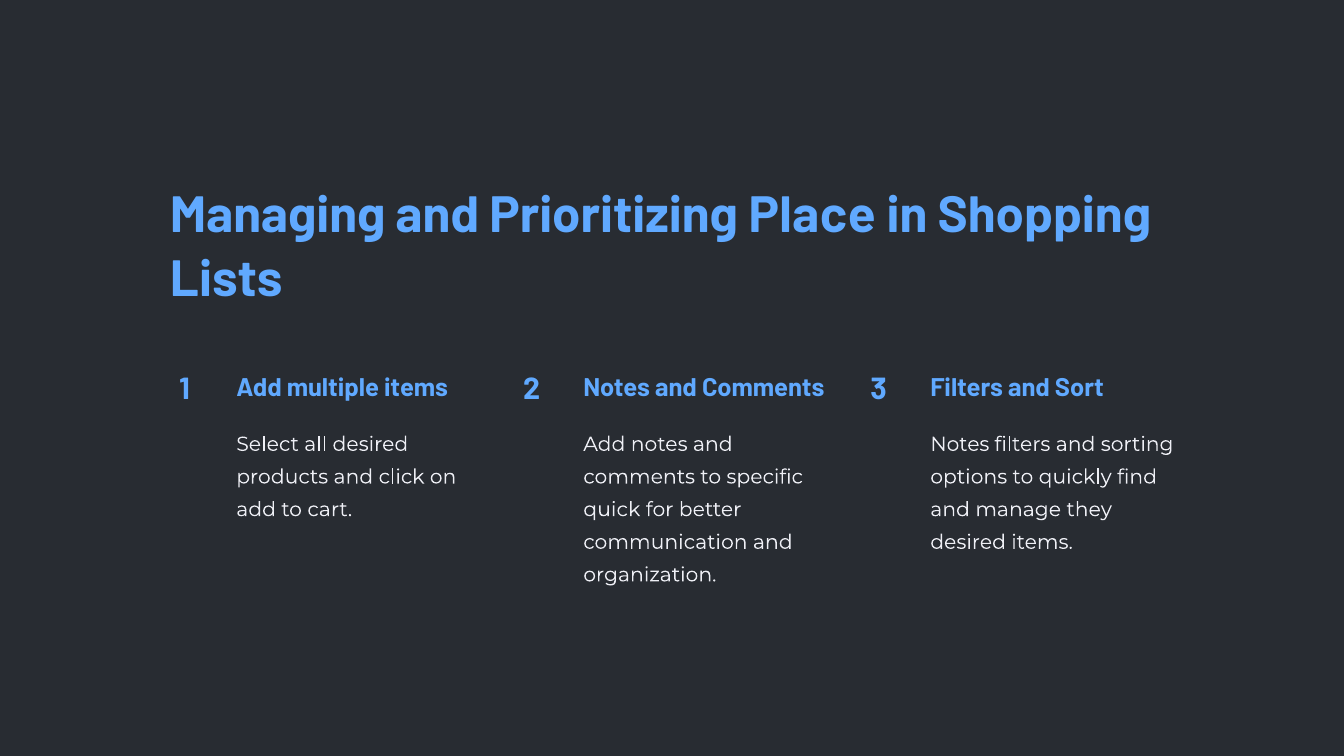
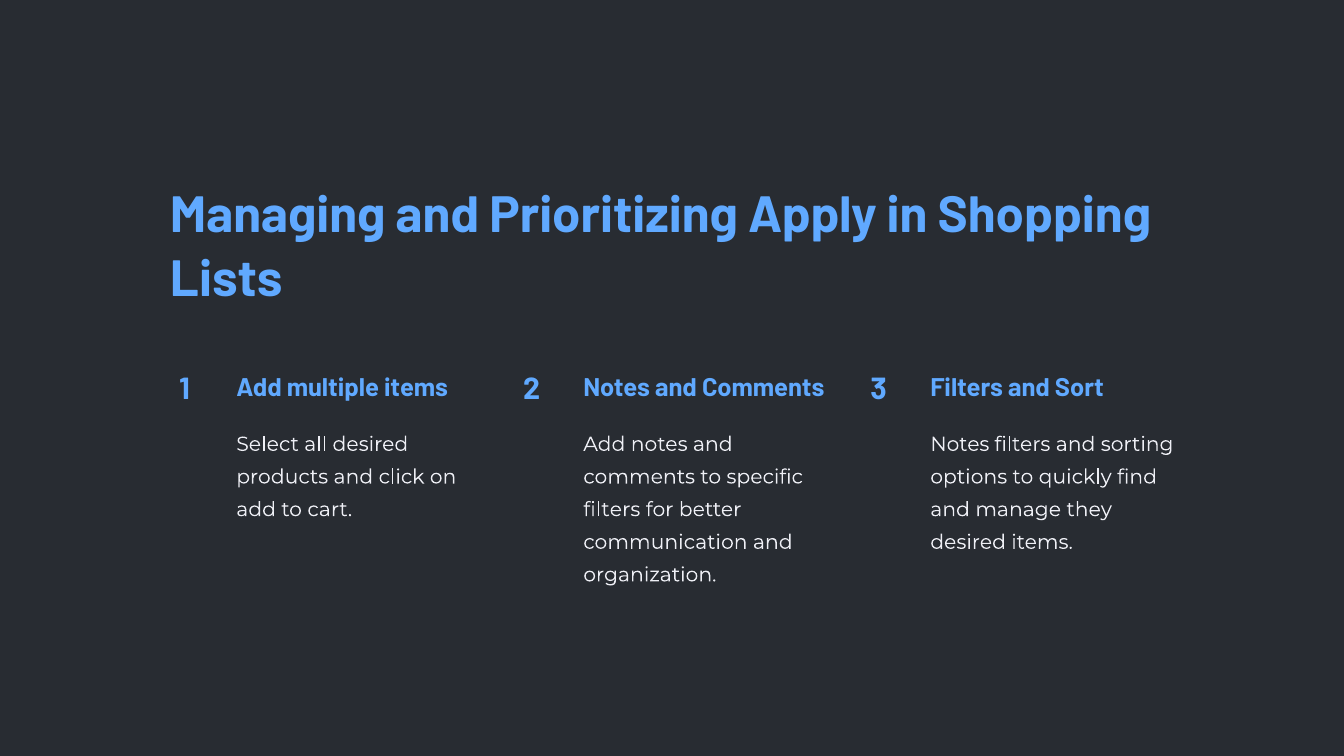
Place: Place -> Apply (813, 215)
quick: quick -> filters (612, 509)
